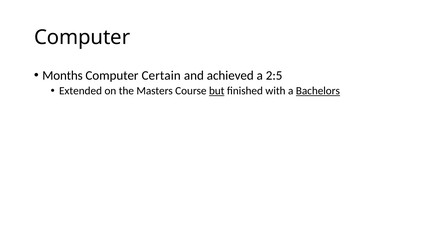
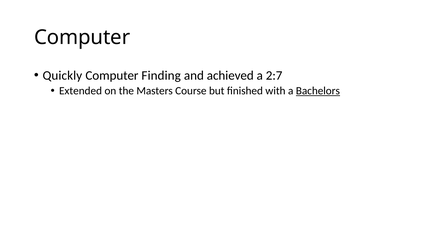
Months: Months -> Quickly (62, 75)
Certain: Certain -> Finding (161, 75)
2:5: 2:5 -> 2:7 (274, 75)
but underline: present -> none (217, 91)
